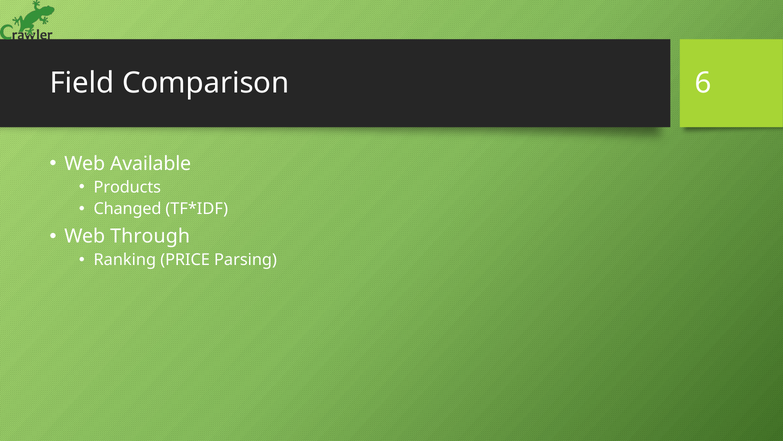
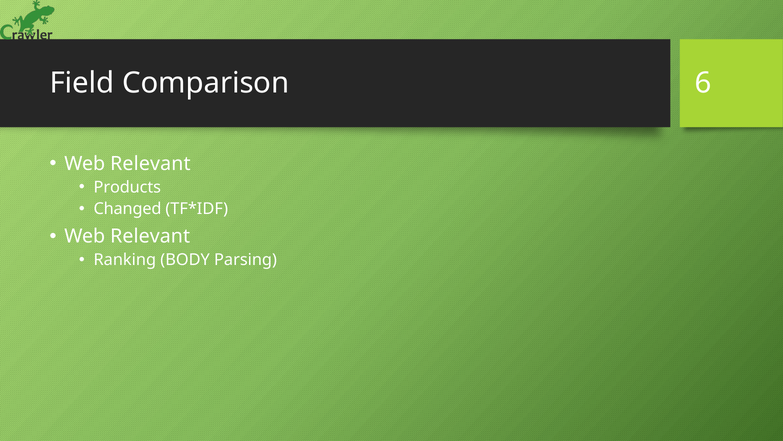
Available: Available -> Relevant (150, 163)
Through: Through -> Relevant (150, 236)
PRICE: PRICE -> BODY (185, 260)
